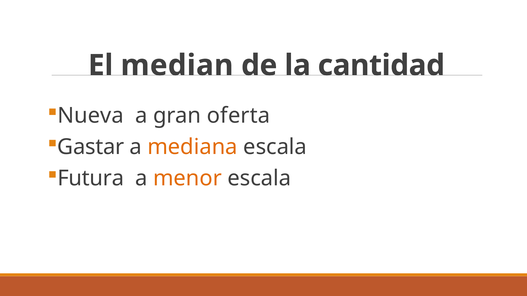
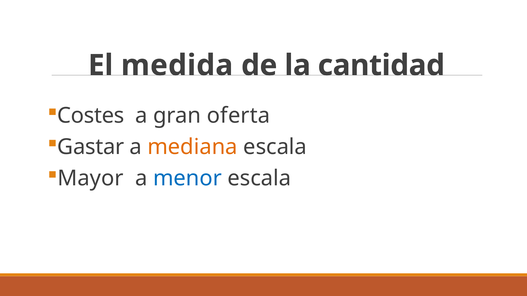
median: median -> medida (177, 65)
Nueva: Nueva -> Costes (91, 116)
Futura: Futura -> Mayor (91, 179)
menor colour: orange -> blue (187, 179)
